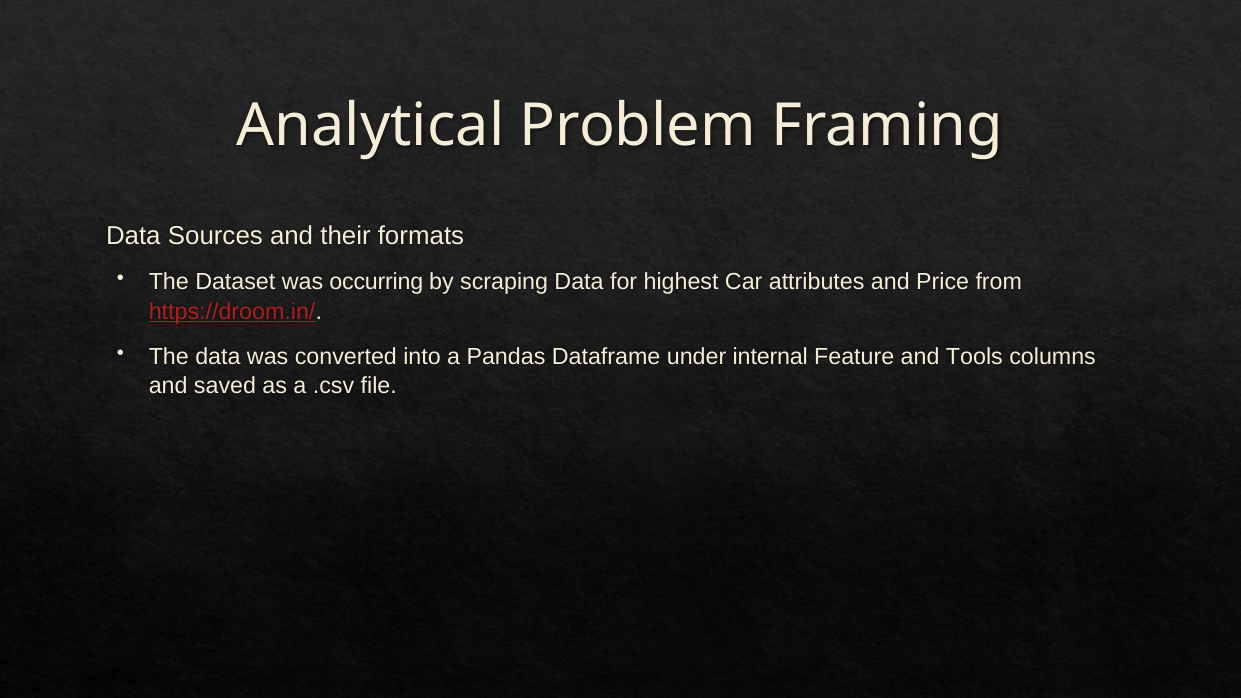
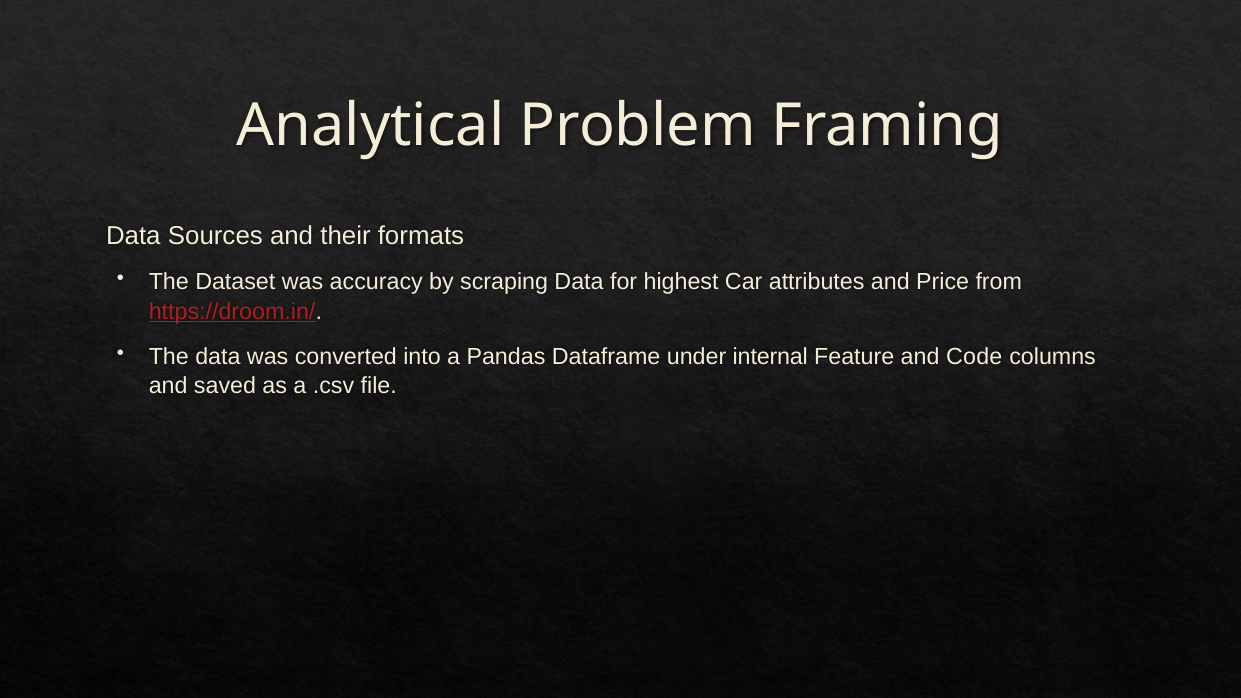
occurring: occurring -> accuracy (376, 282)
Tools: Tools -> Code (974, 356)
